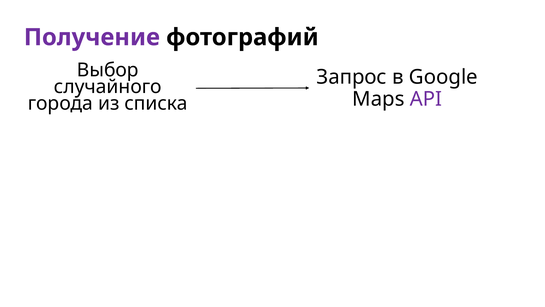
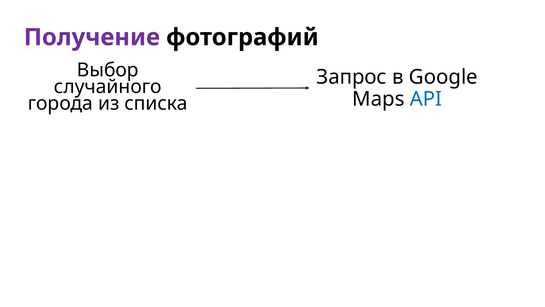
API colour: purple -> blue (426, 99)
